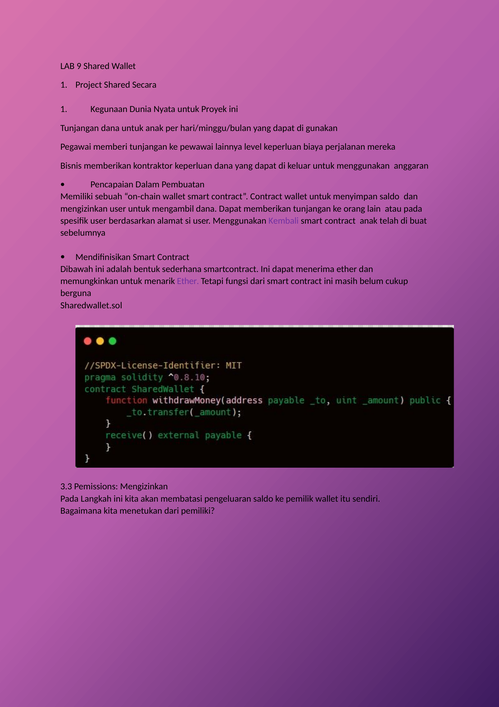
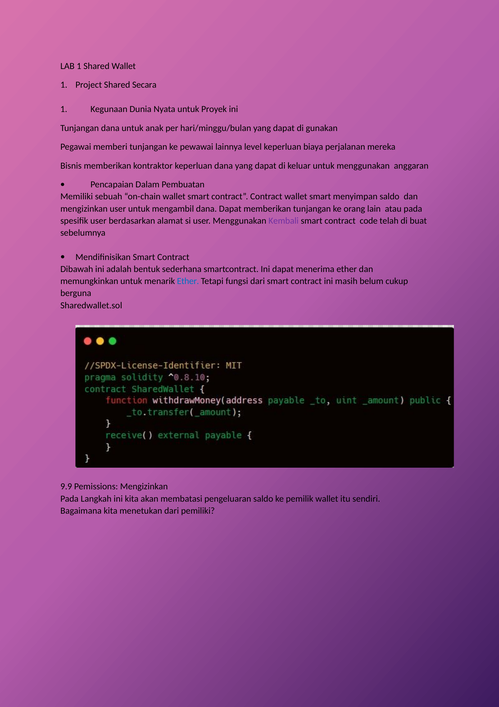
LAB 9: 9 -> 1 (79, 66)
Contract wallet untuk: untuk -> smart (320, 196)
contract anak: anak -> code (369, 220)
Ether colour: purple -> blue (188, 281)
3.3: 3.3 -> 9.9 (66, 486)
